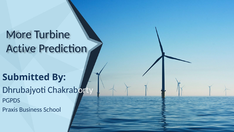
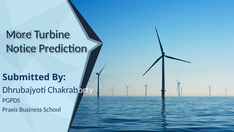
Active: Active -> Notice (21, 48)
